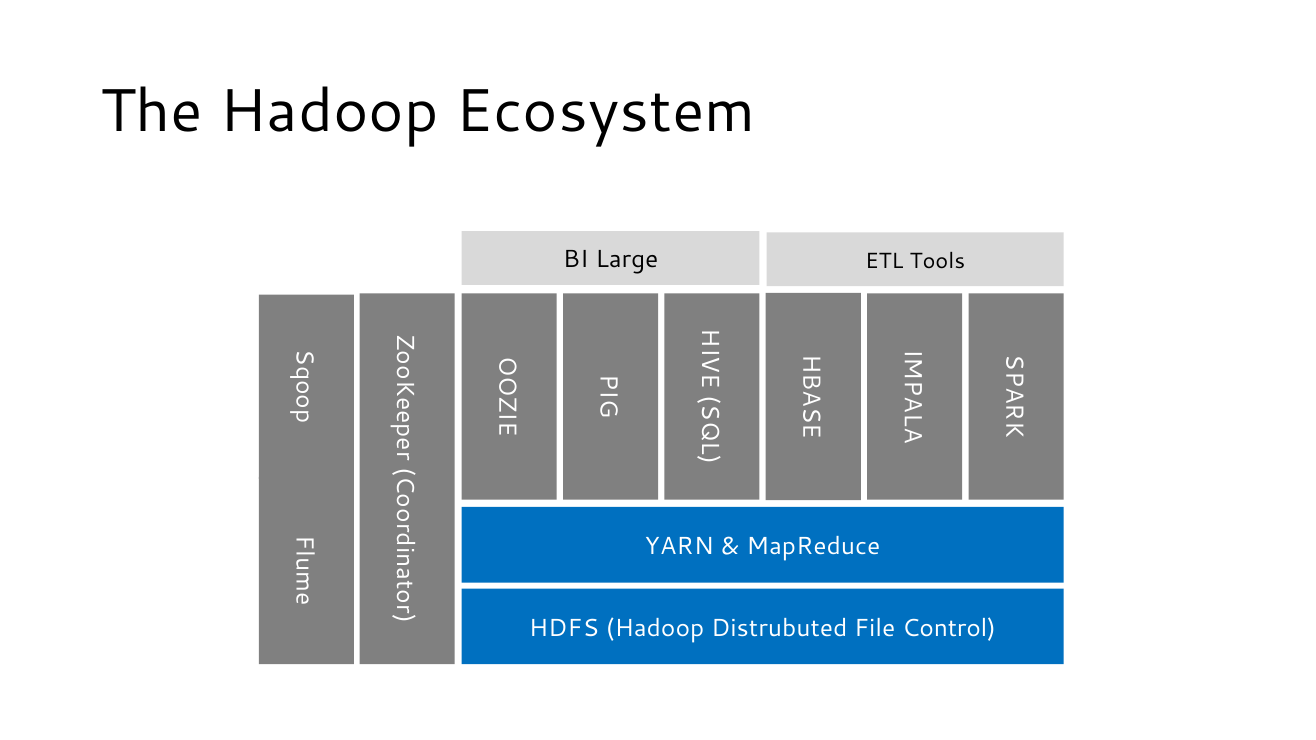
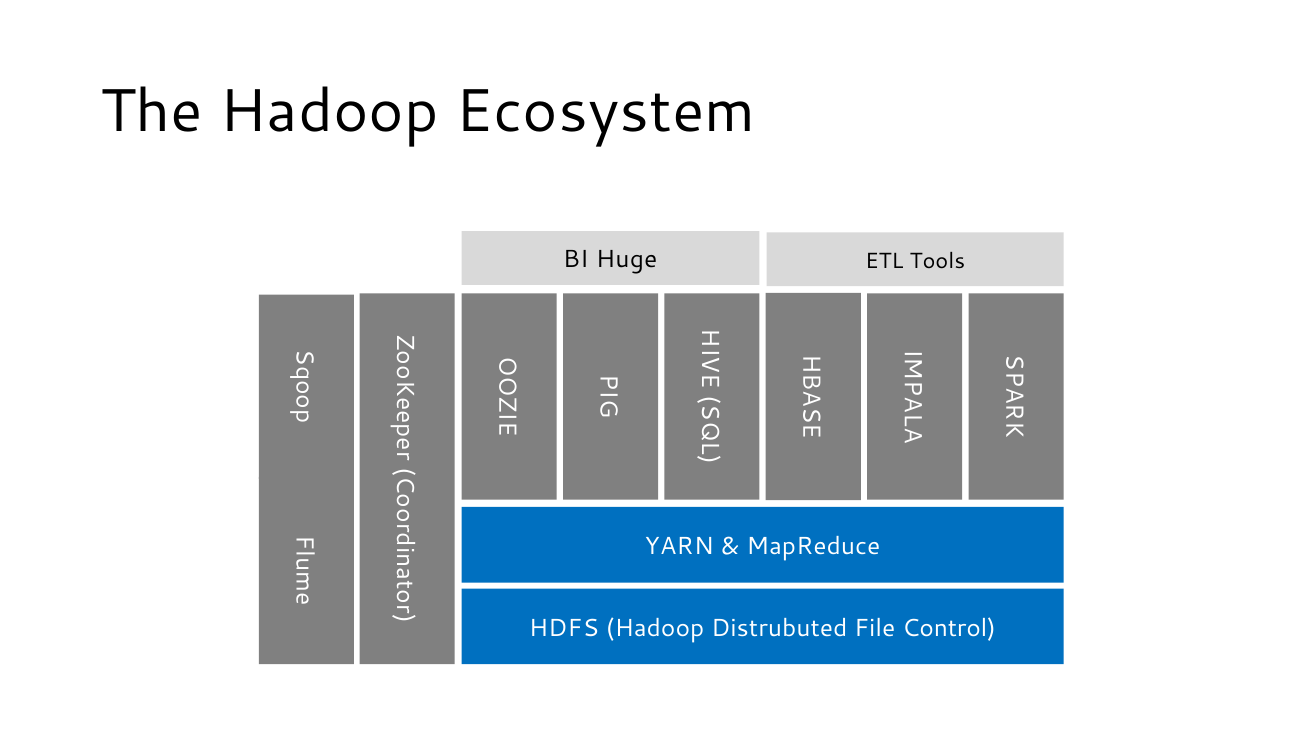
Large: Large -> Huge (627, 260)
